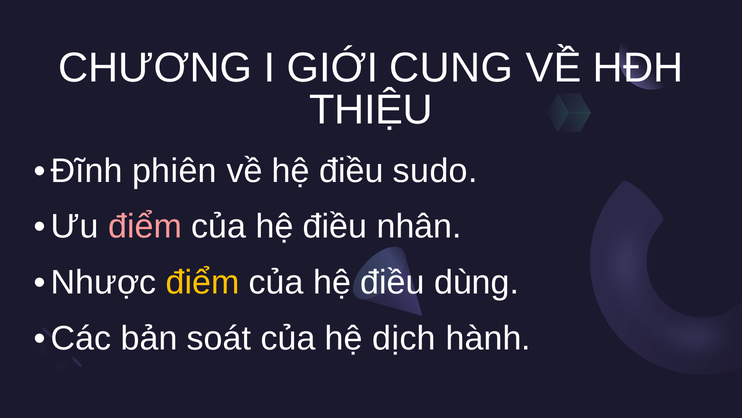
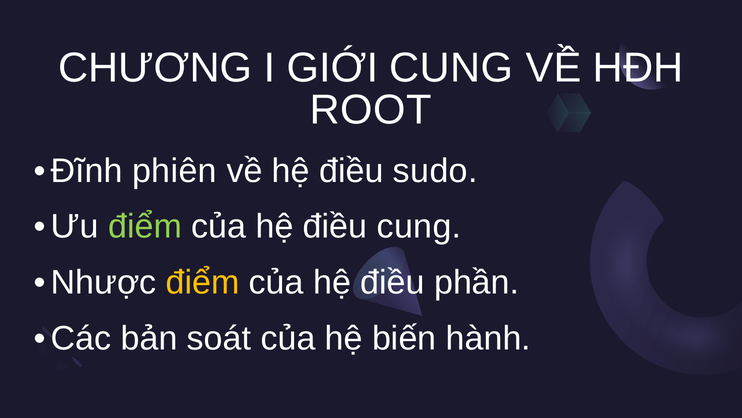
THIỆU: THIỆU -> ROOT (371, 110)
điểm colour: pink -> light green (145, 226)
điều nhân: nhân -> cung (419, 226)
dùng: dùng -> phần (477, 282)
dịch: dịch -> biến (404, 338)
